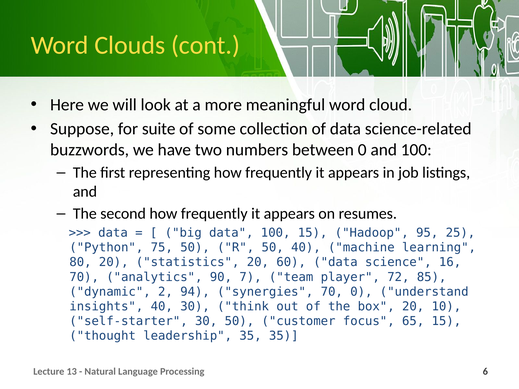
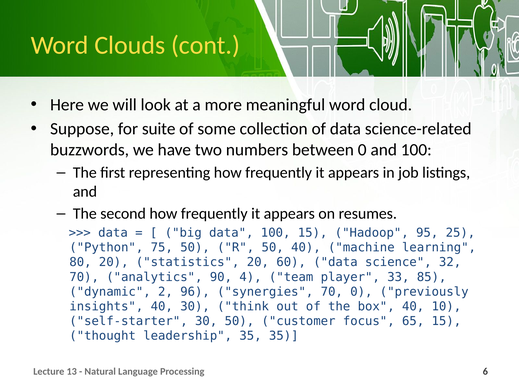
16: 16 -> 32 (450, 262)
7: 7 -> 4 (250, 277)
72: 72 -> 33 (398, 277)
94: 94 -> 96 (195, 292)
understand: understand -> previously (424, 292)
box 20: 20 -> 40 (413, 307)
